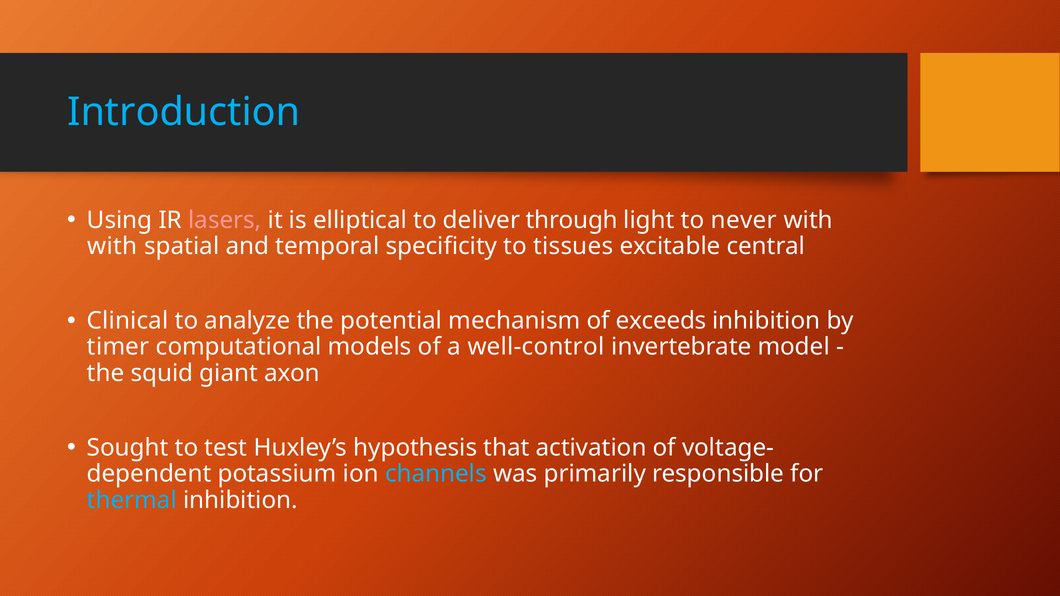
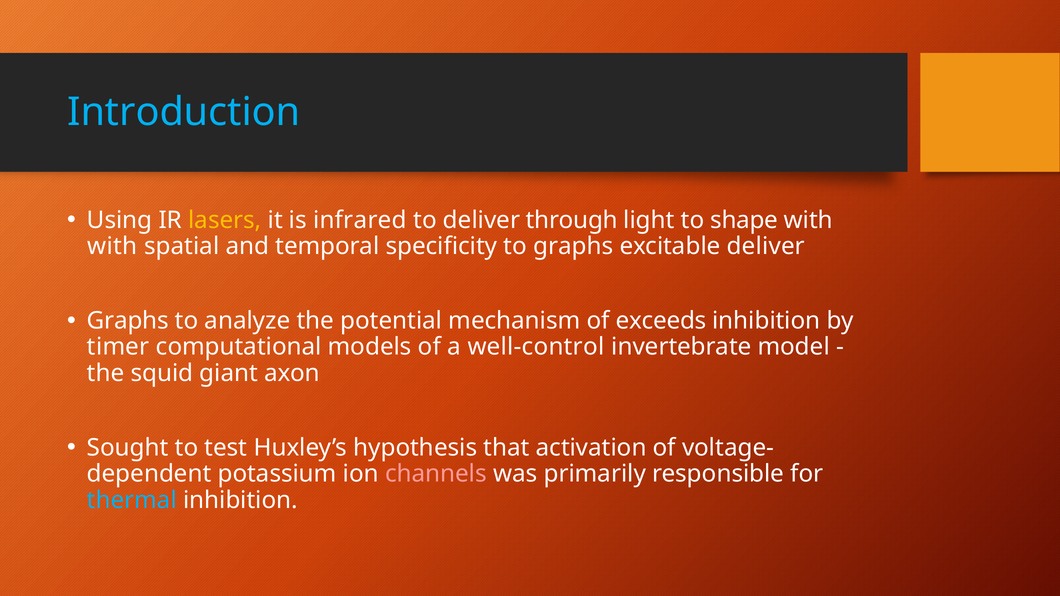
lasers colour: pink -> yellow (225, 220)
elliptical: elliptical -> infrared (360, 220)
never: never -> shape (744, 220)
to tissues: tissues -> graphs (573, 246)
excitable central: central -> deliver (766, 246)
Clinical: Clinical -> Graphs (128, 321)
channels colour: light blue -> pink (436, 474)
